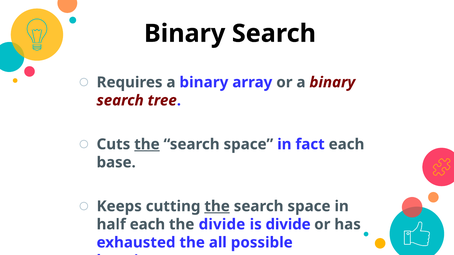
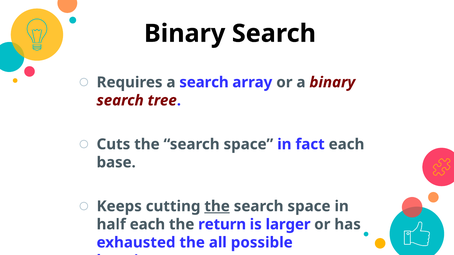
Requires a binary: binary -> search (204, 82)
the underline: present -> none (147, 144)
the divide: divide -> return (222, 225)
is divide: divide -> larger (288, 225)
